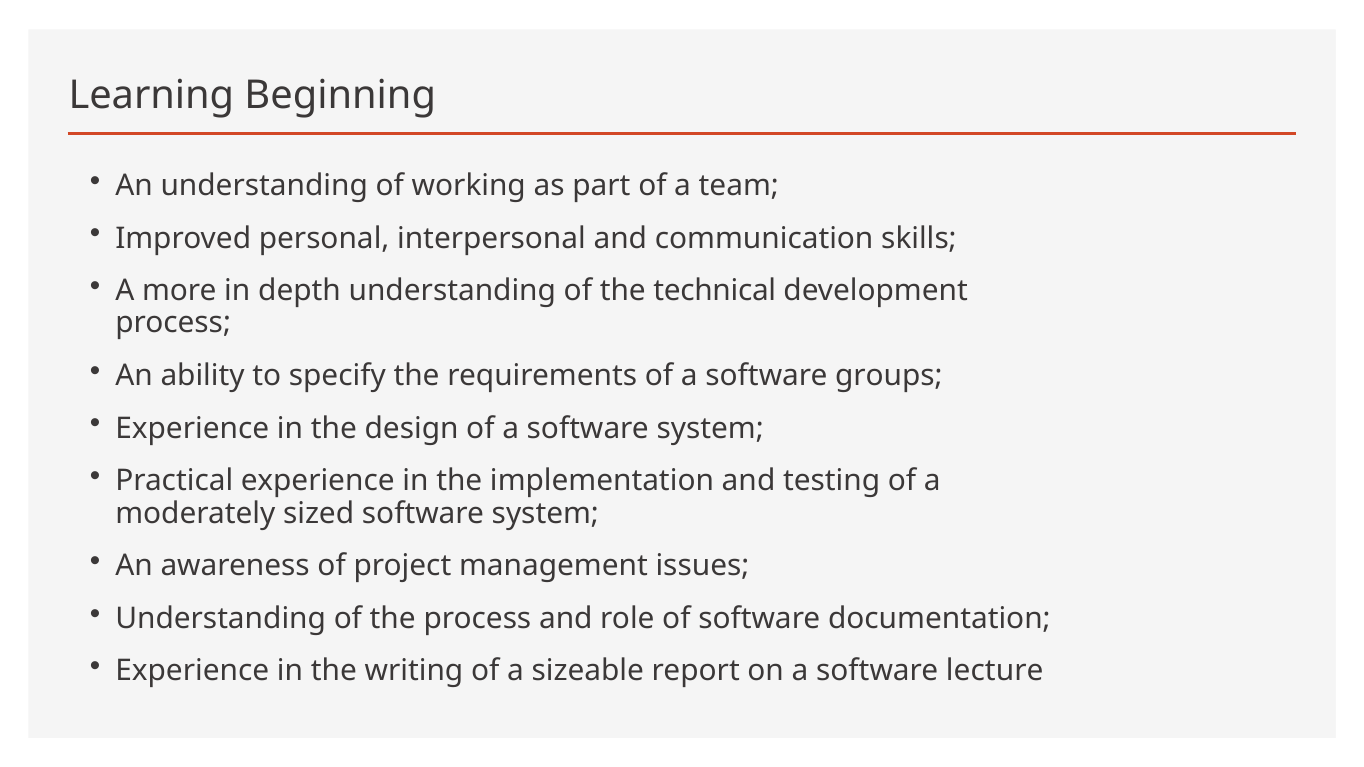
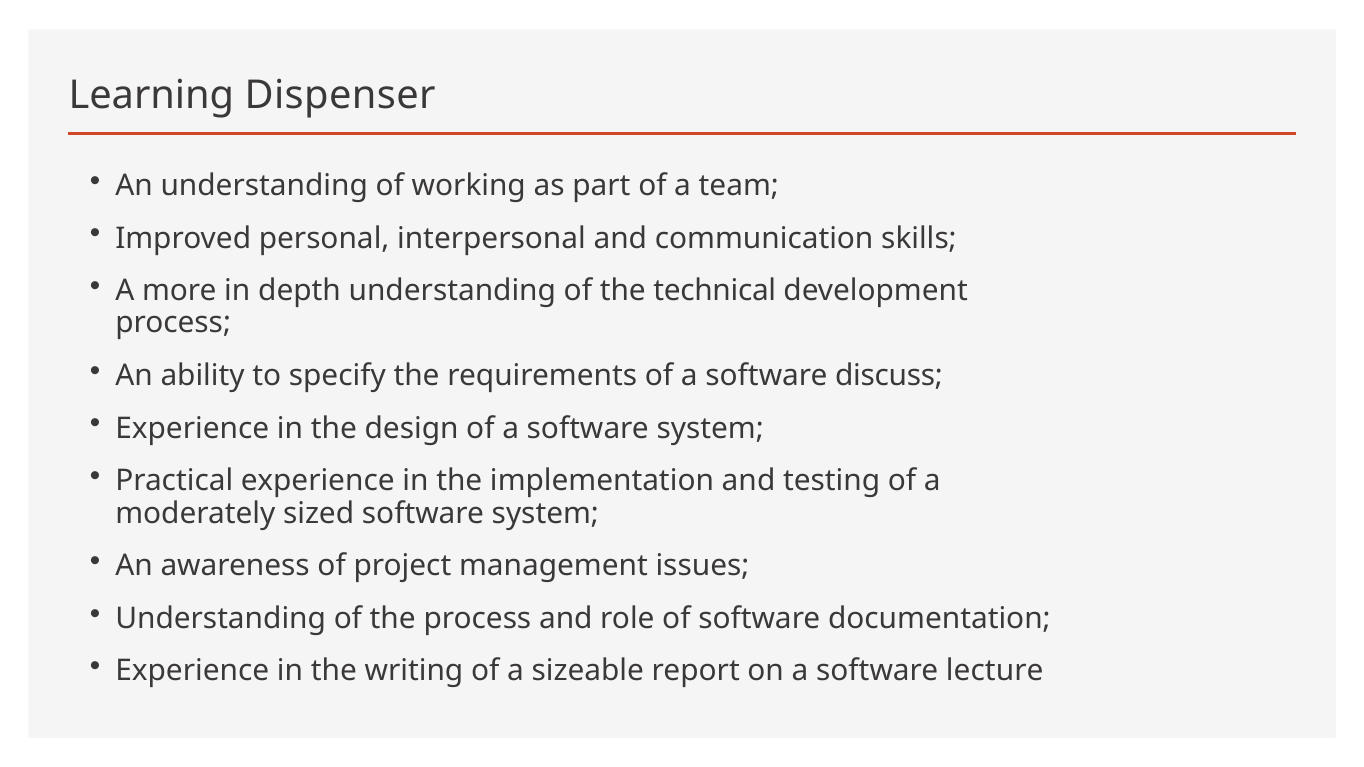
Beginning: Beginning -> Dispenser (340, 95)
groups: groups -> discuss (889, 376)
